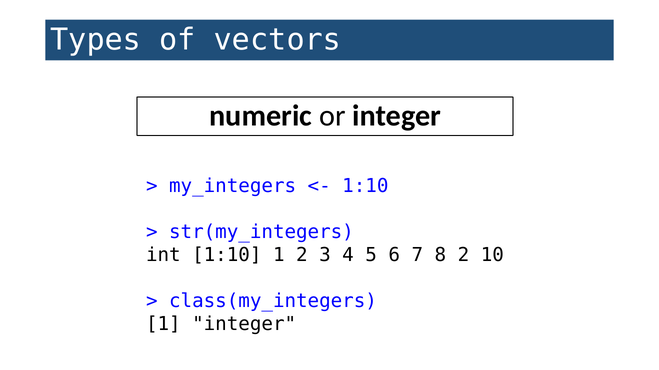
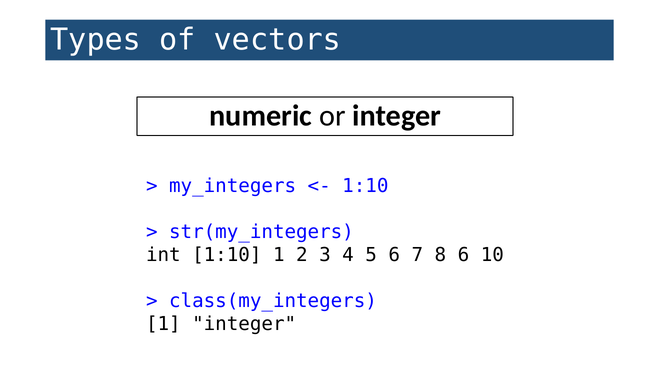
8 2: 2 -> 6 (464, 256)
